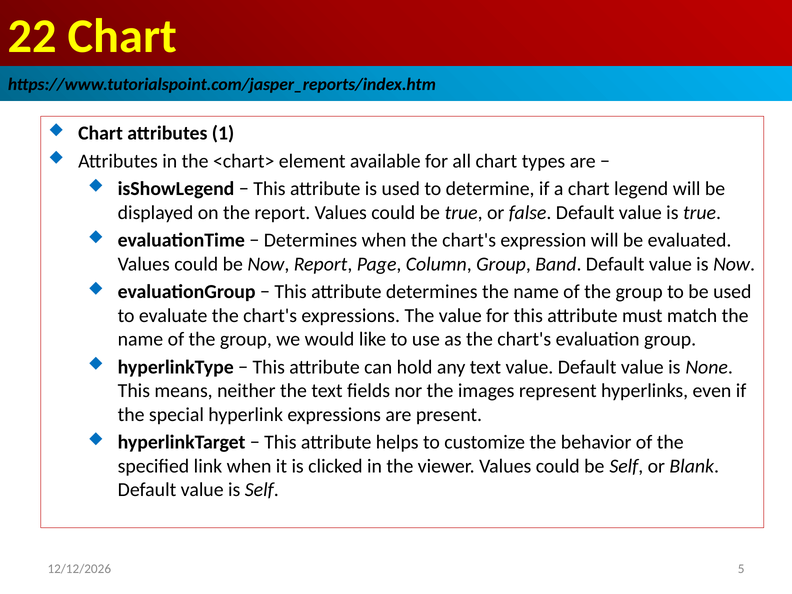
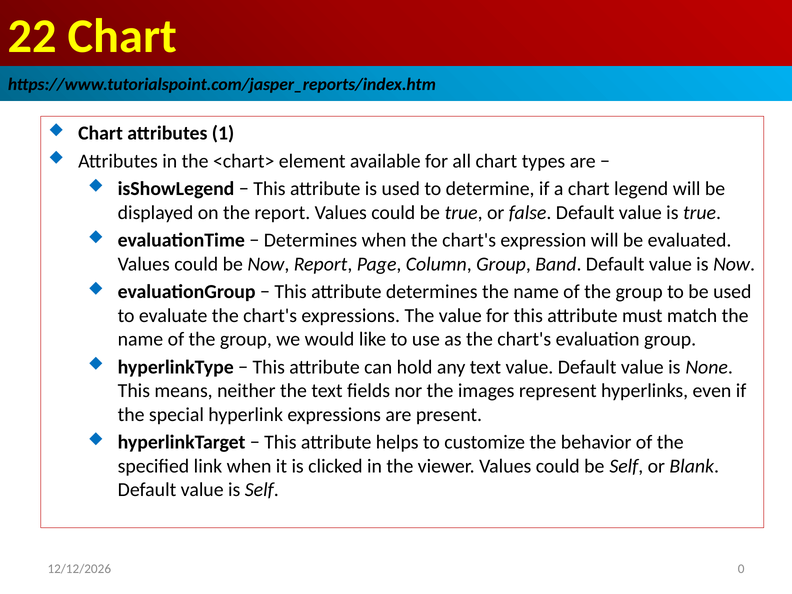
5: 5 -> 0 (741, 569)
